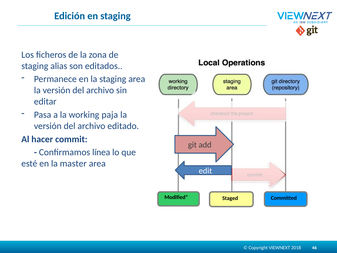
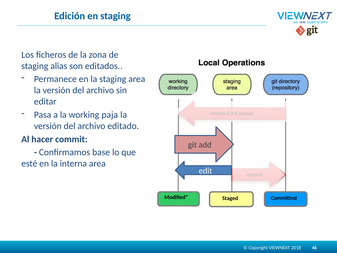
línea: línea -> base (101, 152)
master: master -> interna (73, 163)
